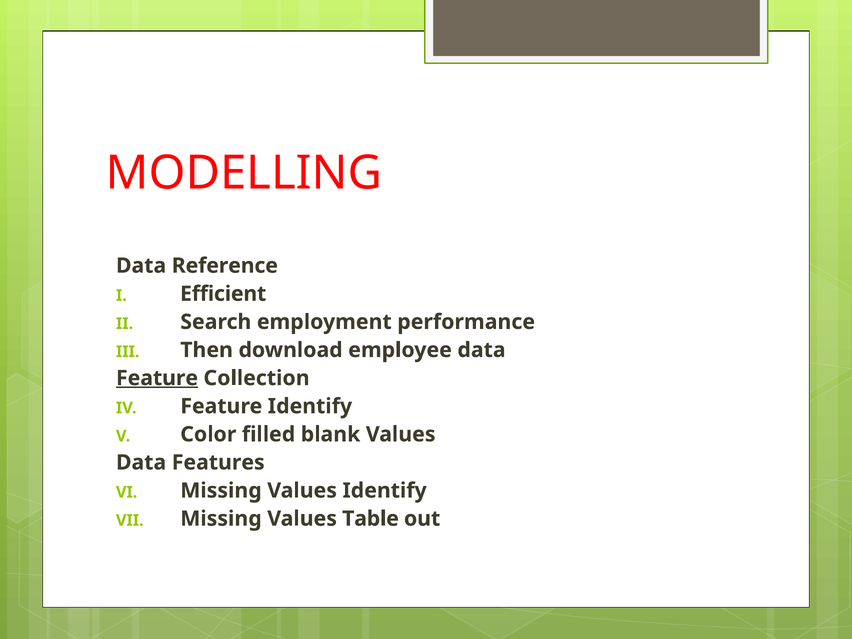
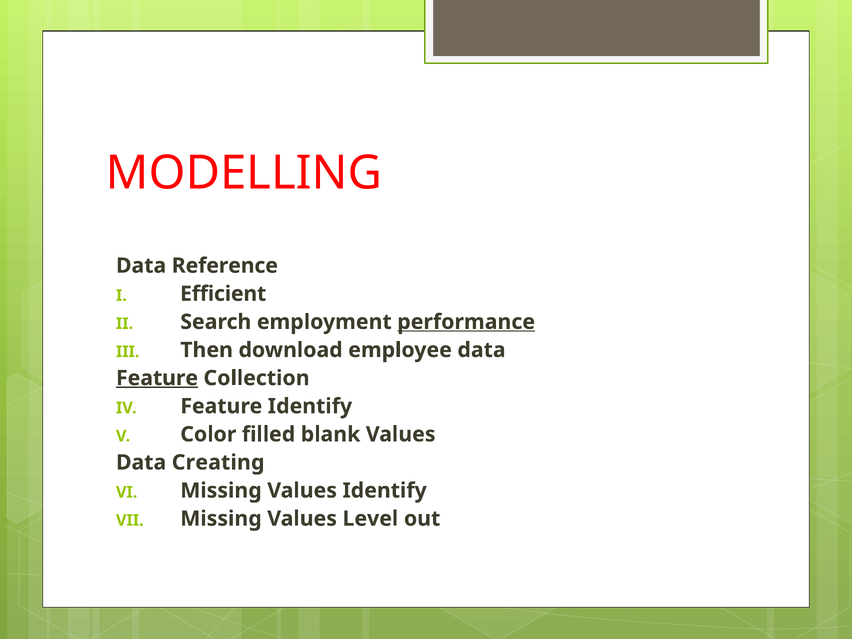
performance underline: none -> present (466, 322)
Features: Features -> Creating (218, 462)
Table: Table -> Level (370, 519)
